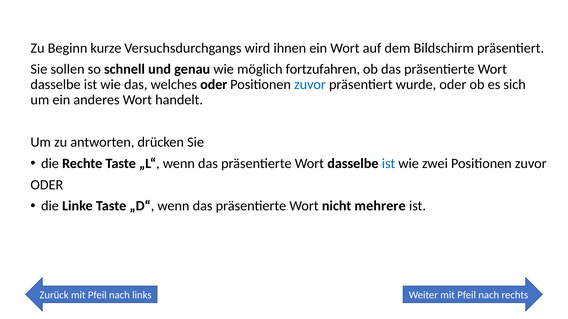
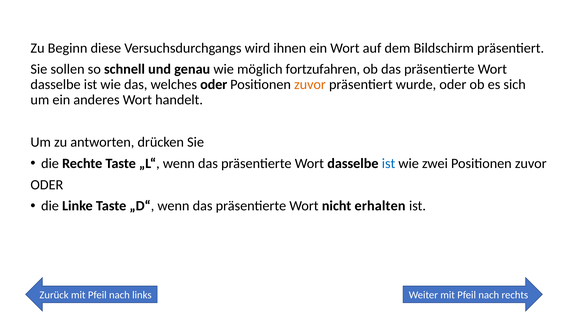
kurze: kurze -> diese (106, 48)
zuvor colour: blue -> orange (310, 85)
mehrere: mehrere -> erhalten (380, 206)
